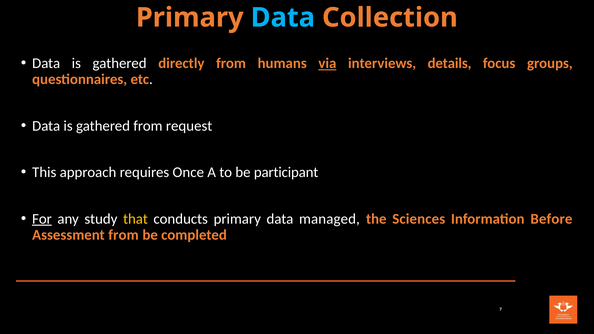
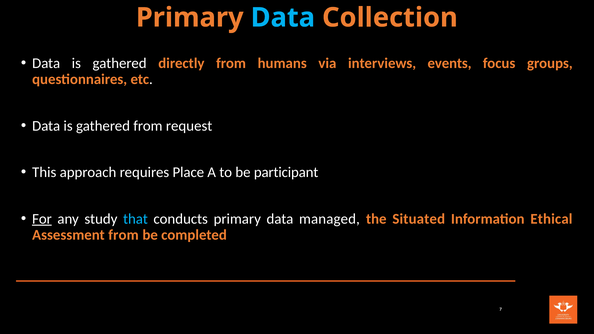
via underline: present -> none (327, 63)
details: details -> events (450, 63)
Once: Once -> Place (188, 172)
that colour: yellow -> light blue (135, 219)
Sciences: Sciences -> Situated (419, 219)
Before: Before -> Ethical (551, 219)
